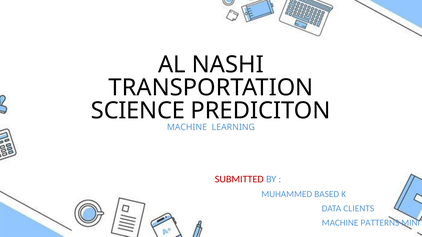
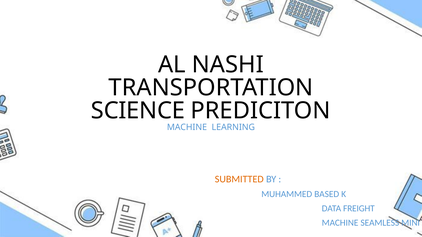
SUBMITTED colour: red -> orange (239, 179)
CLIENTS: CLIENTS -> FREIGHT (359, 209)
PATTERNS: PATTERNS -> SEAMLESS (380, 223)
